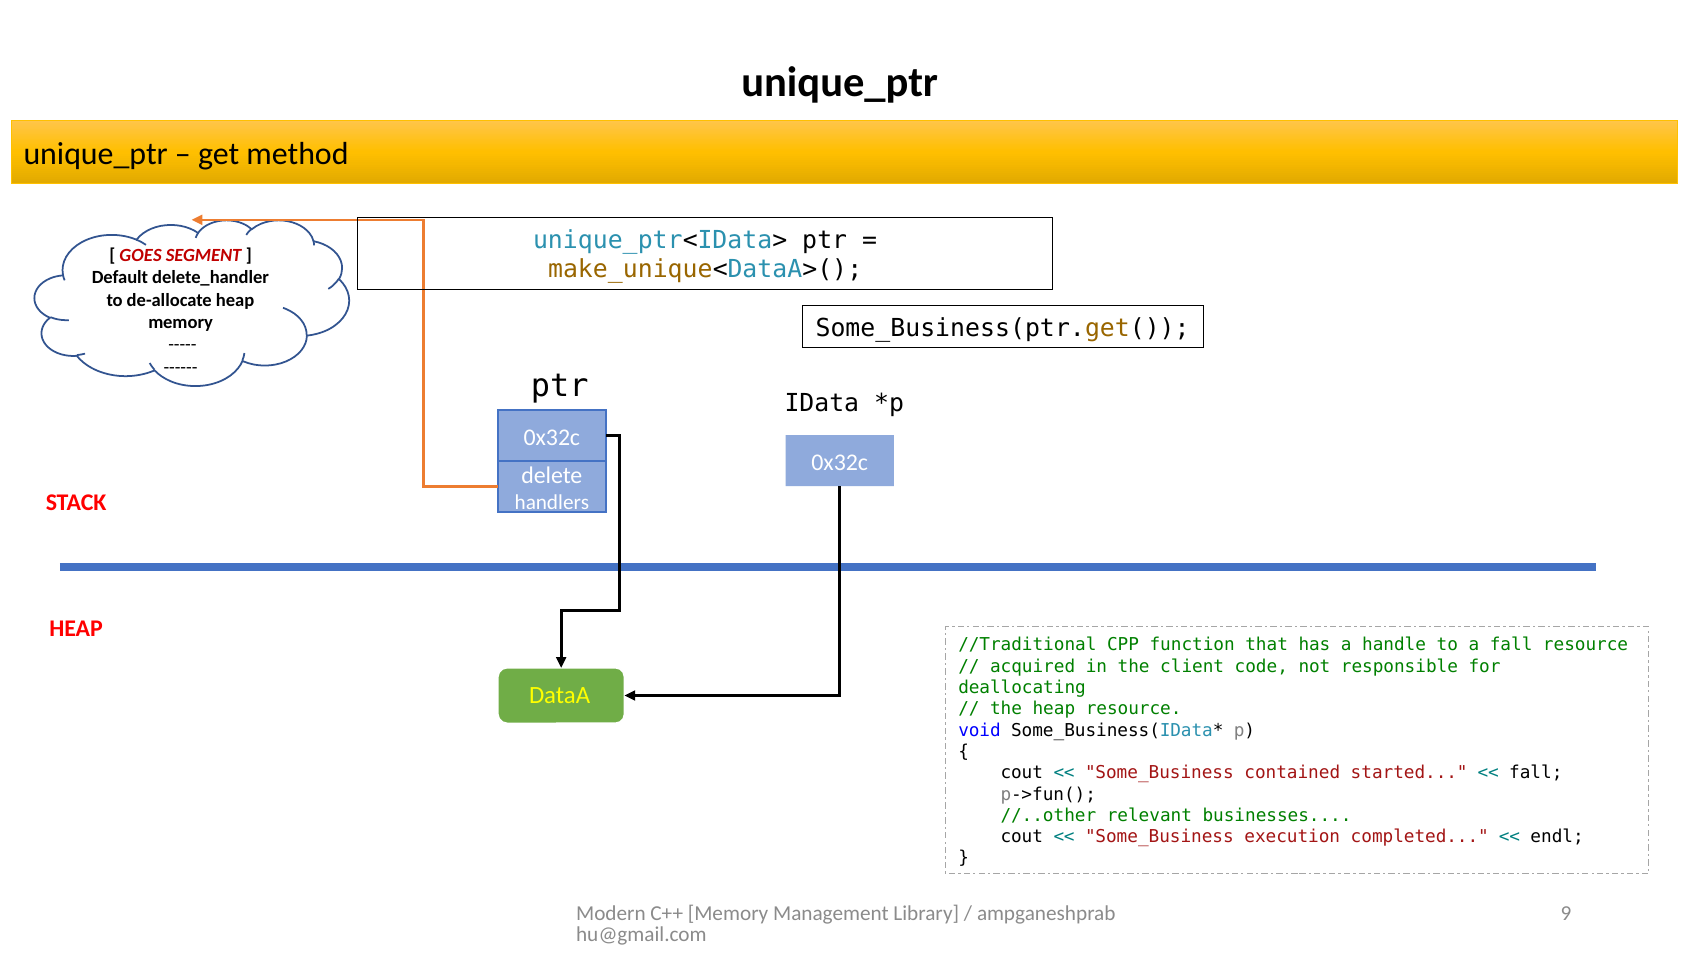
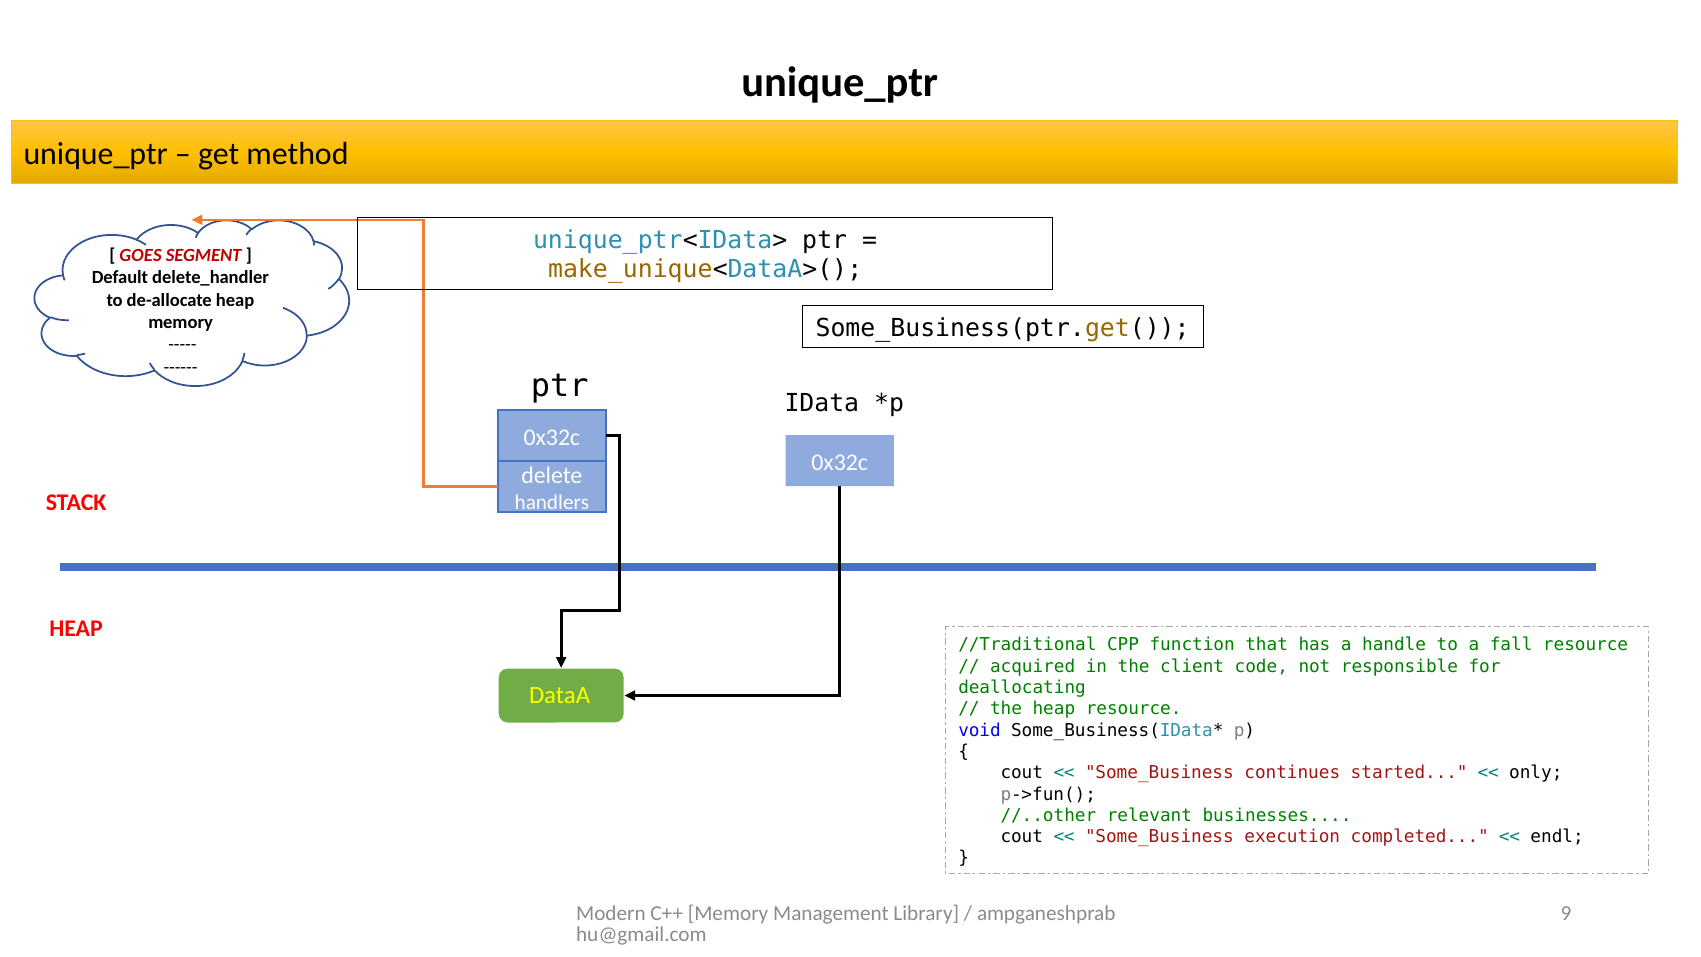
contained: contained -> continues (1292, 773)
fall: fall -> only (1536, 773)
